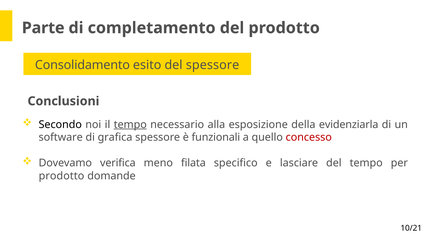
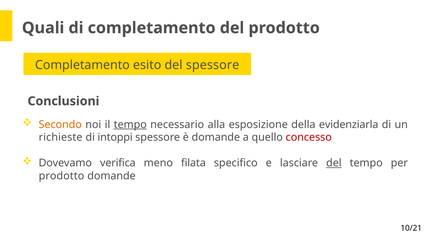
Parte: Parte -> Quali (43, 28)
Consolidamento: Consolidamento -> Completamento (82, 65)
Secondo colour: black -> orange (60, 125)
software: software -> richieste (61, 138)
grafica: grafica -> intoppi (115, 138)
è funzionali: funzionali -> domande (216, 138)
del underline: none -> present (334, 163)
